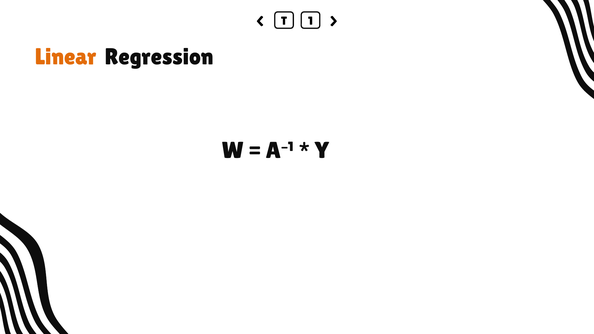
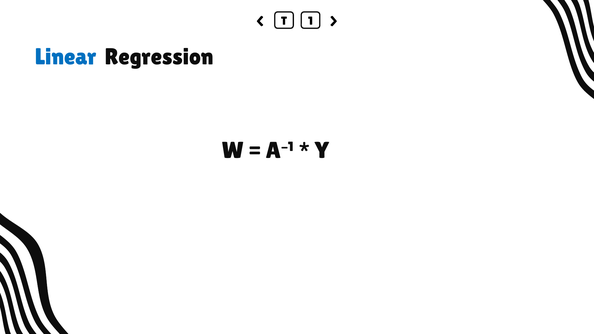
Linear colour: orange -> blue (66, 57)
